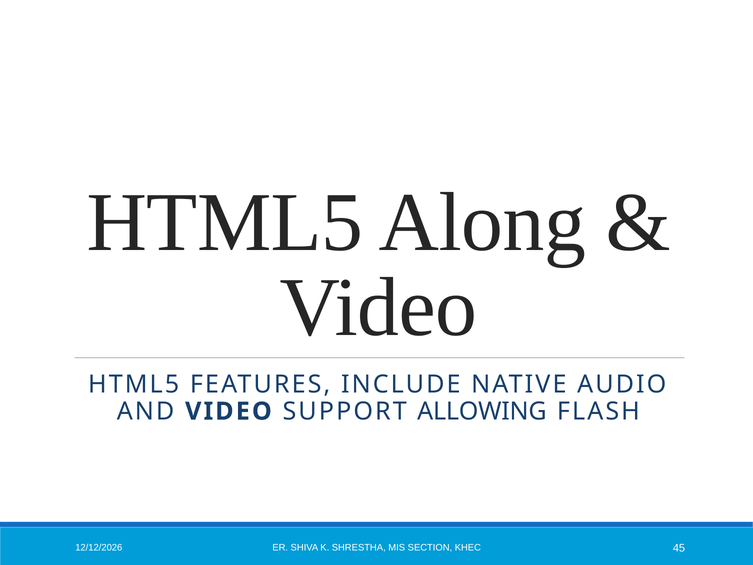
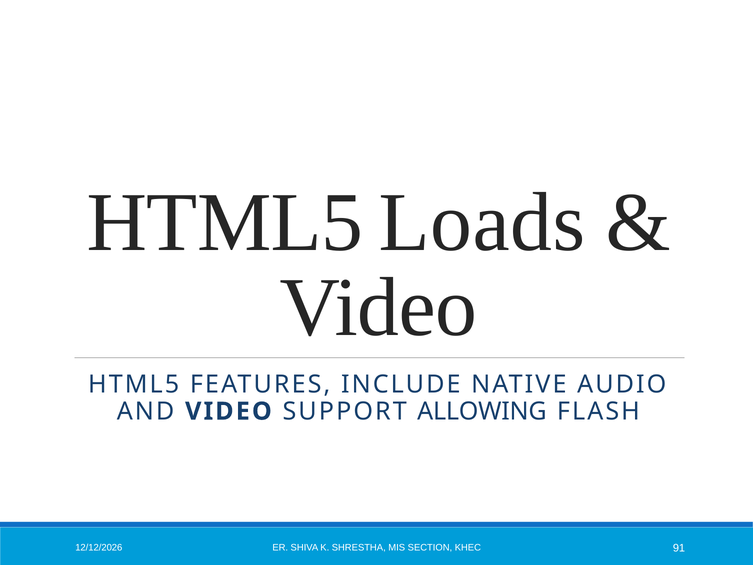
Along: Along -> Loads (482, 222)
45: 45 -> 91 (679, 548)
